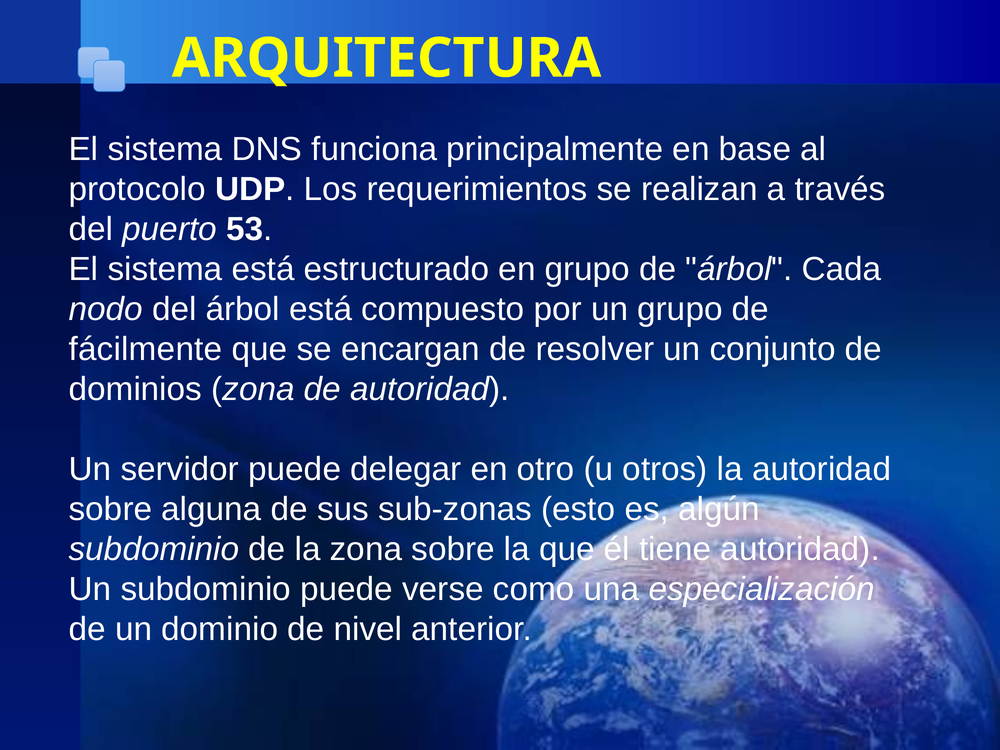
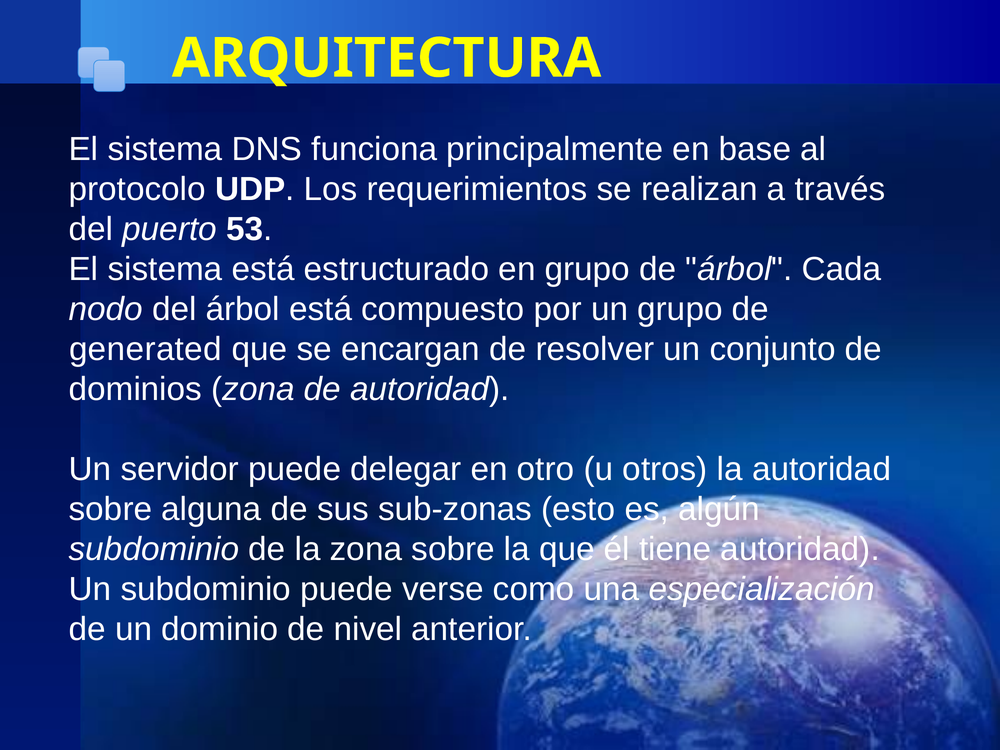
fácilmente: fácilmente -> generated (145, 349)
